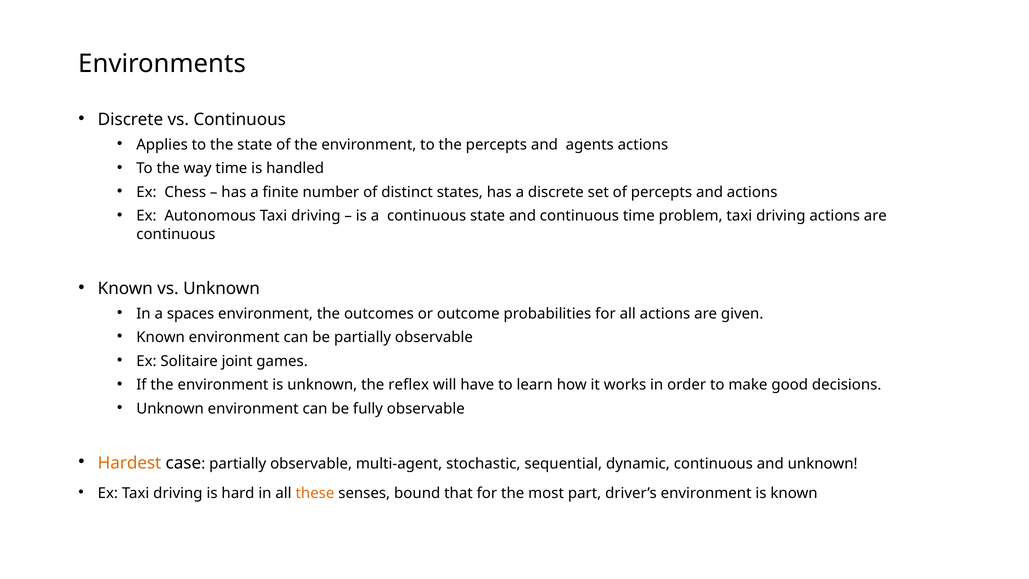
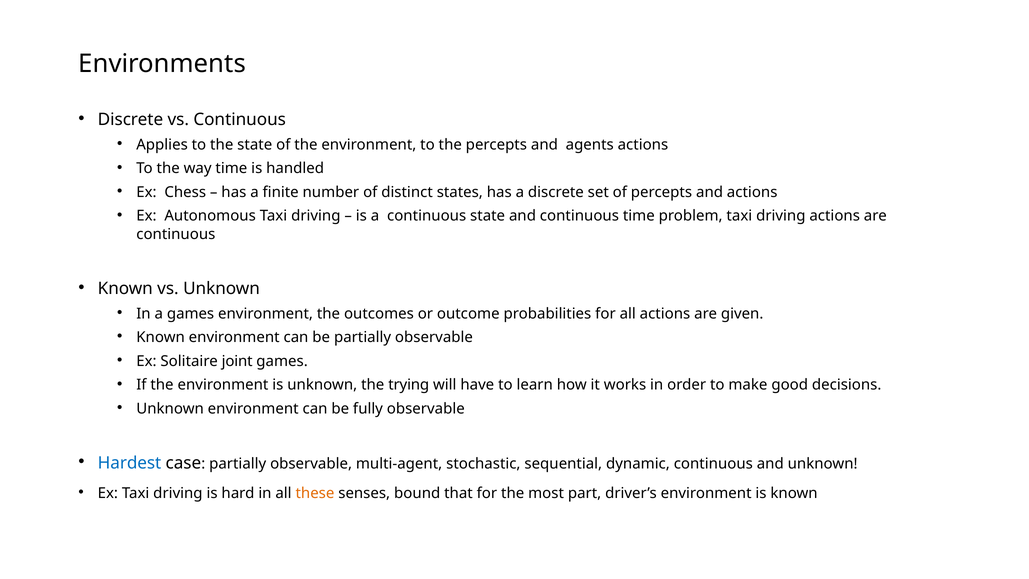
a spaces: spaces -> games (191, 313)
reflex: reflex -> trying (409, 385)
Hardest colour: orange -> blue (129, 463)
